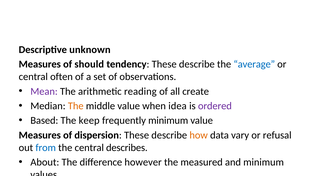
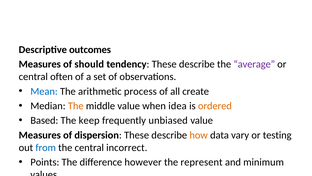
unknown: unknown -> outcomes (90, 49)
average colour: blue -> purple (254, 64)
Mean colour: purple -> blue (44, 91)
reading: reading -> process (140, 91)
ordered colour: purple -> orange (215, 106)
frequently minimum: minimum -> unbiased (168, 120)
refusal: refusal -> testing (277, 135)
describes: describes -> incorrect (127, 147)
About: About -> Points (45, 162)
measured: measured -> represent (202, 162)
